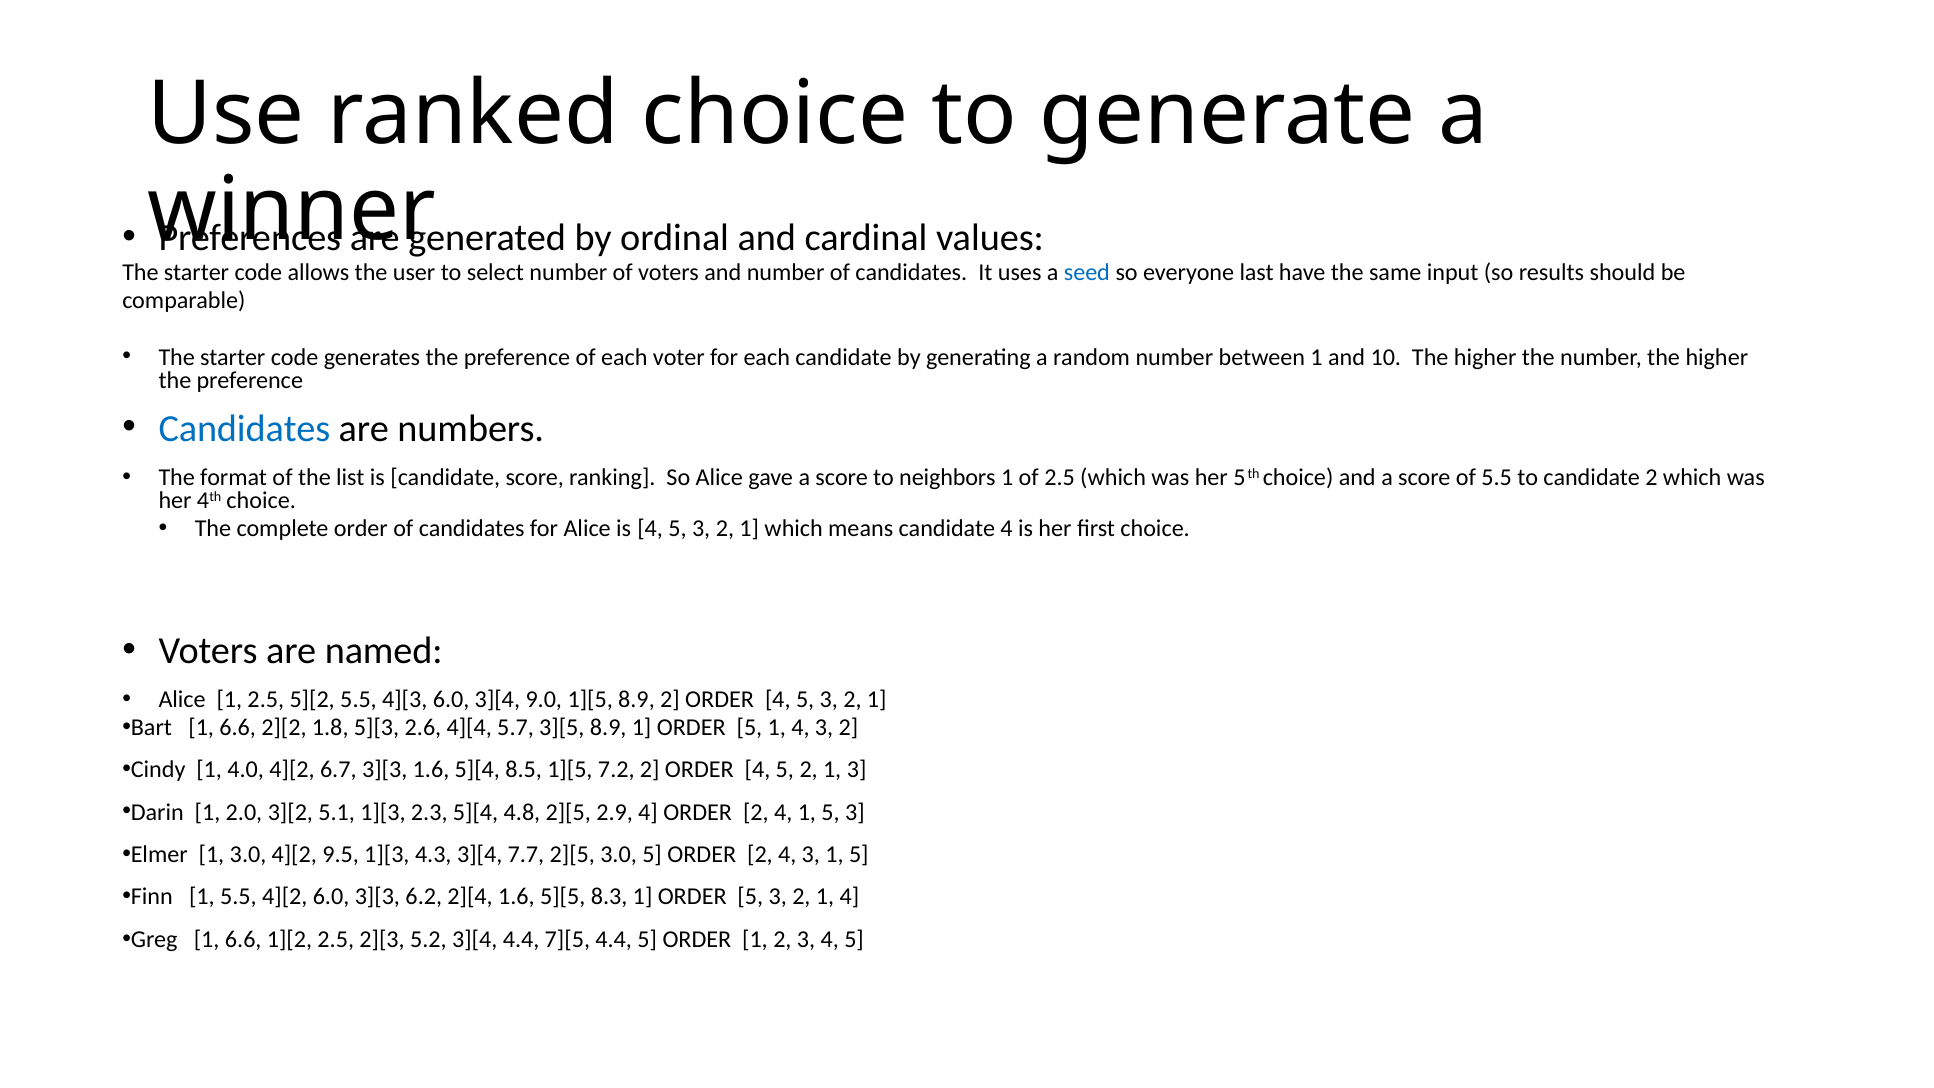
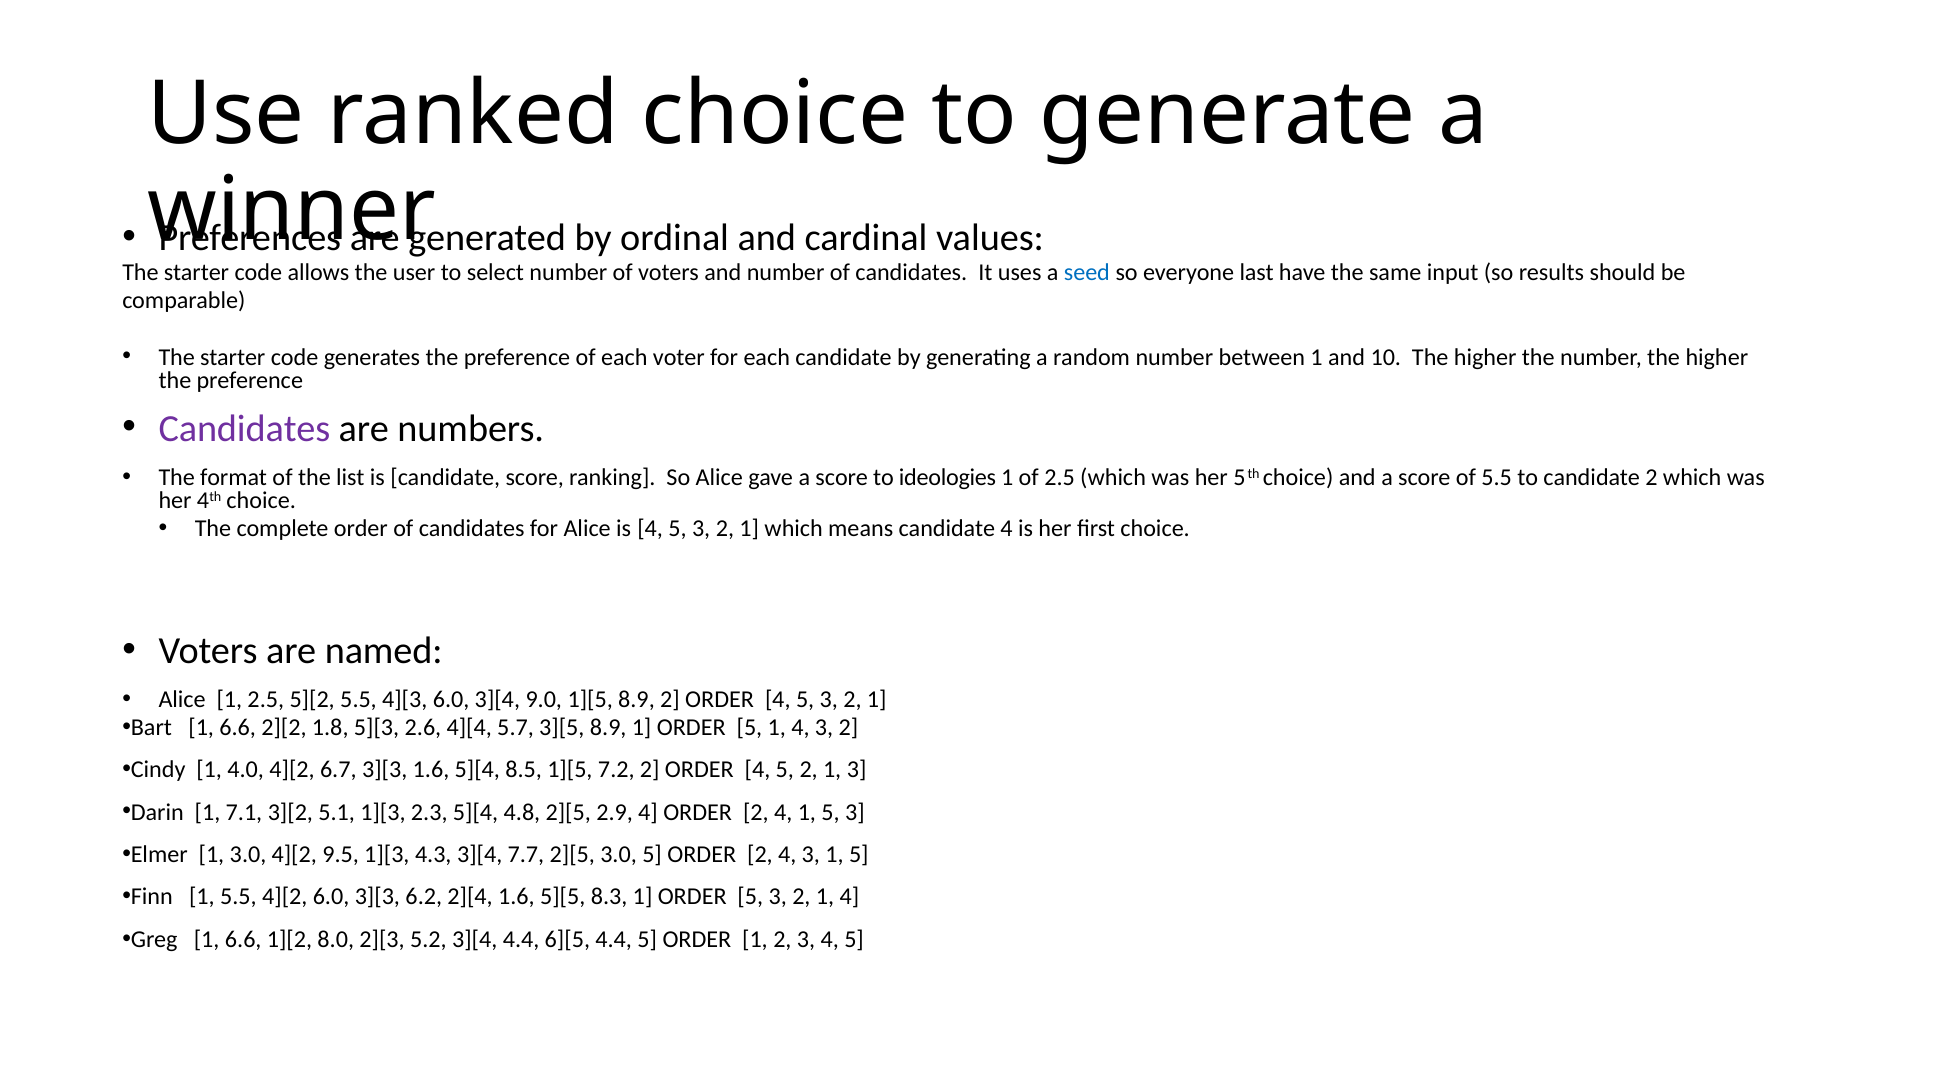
Candidates colour: blue -> purple (244, 428)
neighbors: neighbors -> ideologies (948, 477)
2.0: 2.0 -> 7.1 (244, 812)
1][2 2.5: 2.5 -> 8.0 (336, 939)
7][5: 7][5 -> 6][5 (567, 939)
